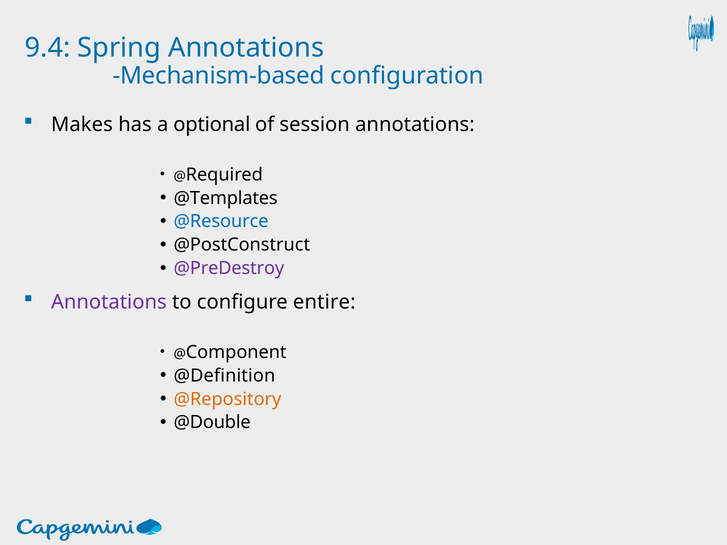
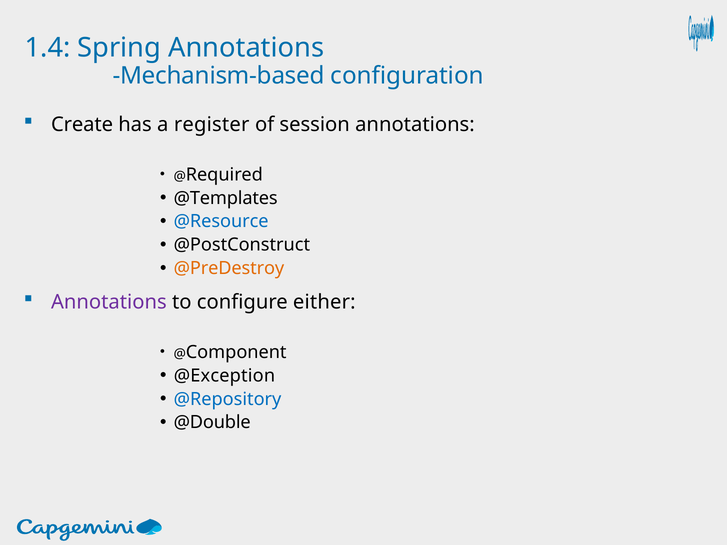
9.4: 9.4 -> 1.4 (48, 48)
Makes: Makes -> Create (82, 125)
optional: optional -> register (212, 125)
@PreDestroy colour: purple -> orange (229, 268)
entire: entire -> either (324, 302)
@Definition: @Definition -> @Exception (224, 376)
@Repository colour: orange -> blue (228, 399)
